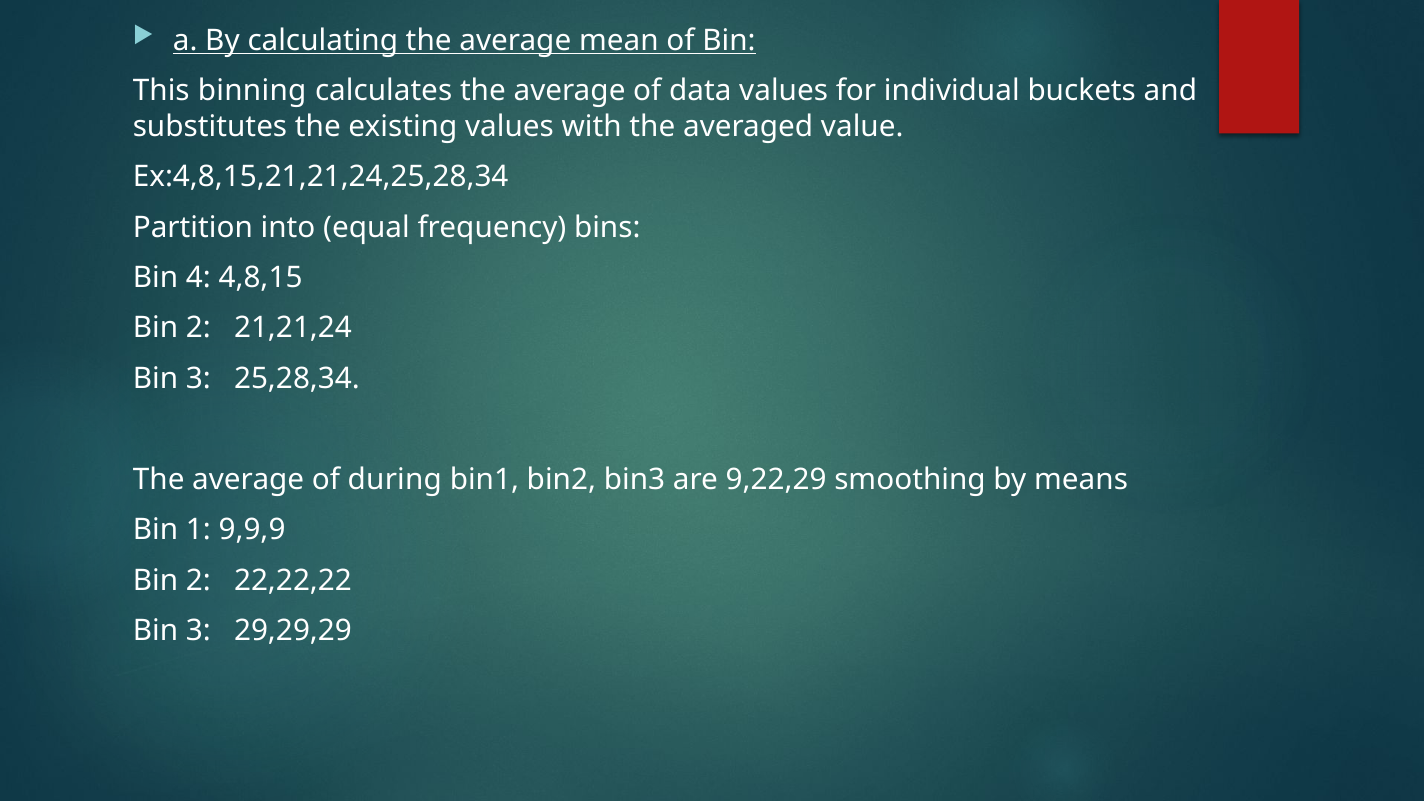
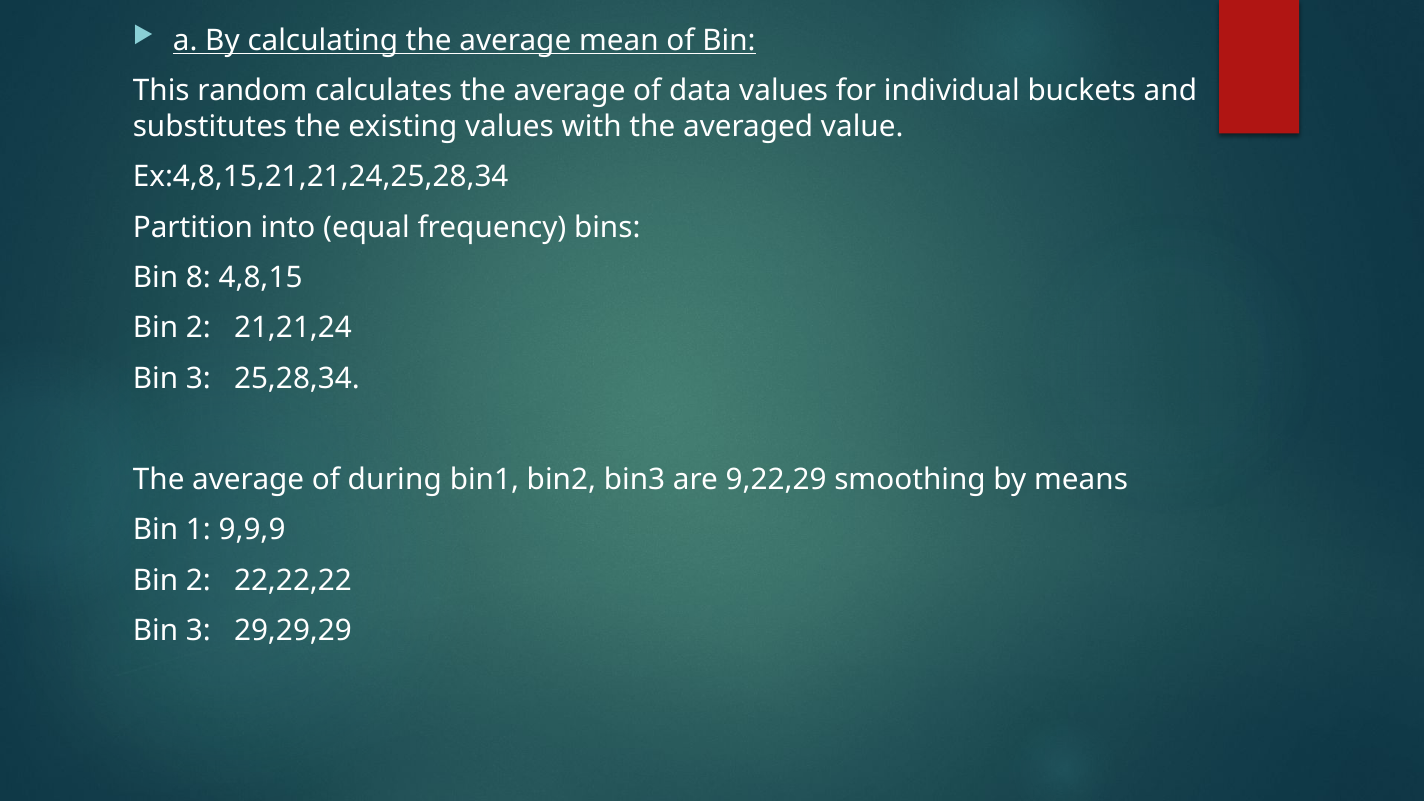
binning: binning -> random (252, 91)
4: 4 -> 8 (198, 278)
